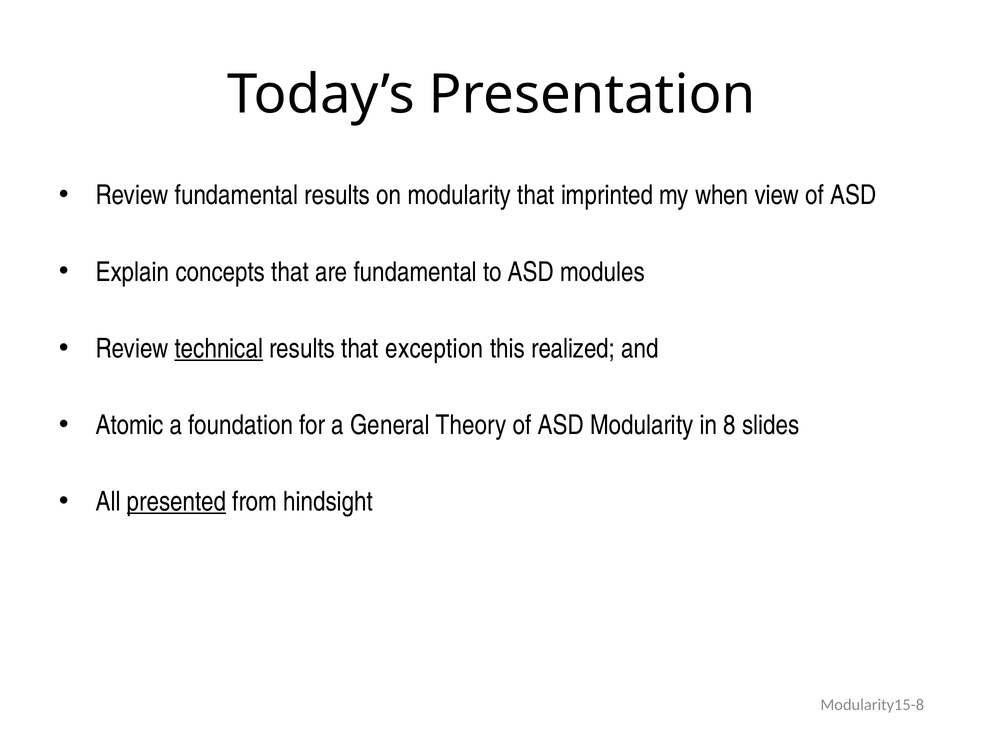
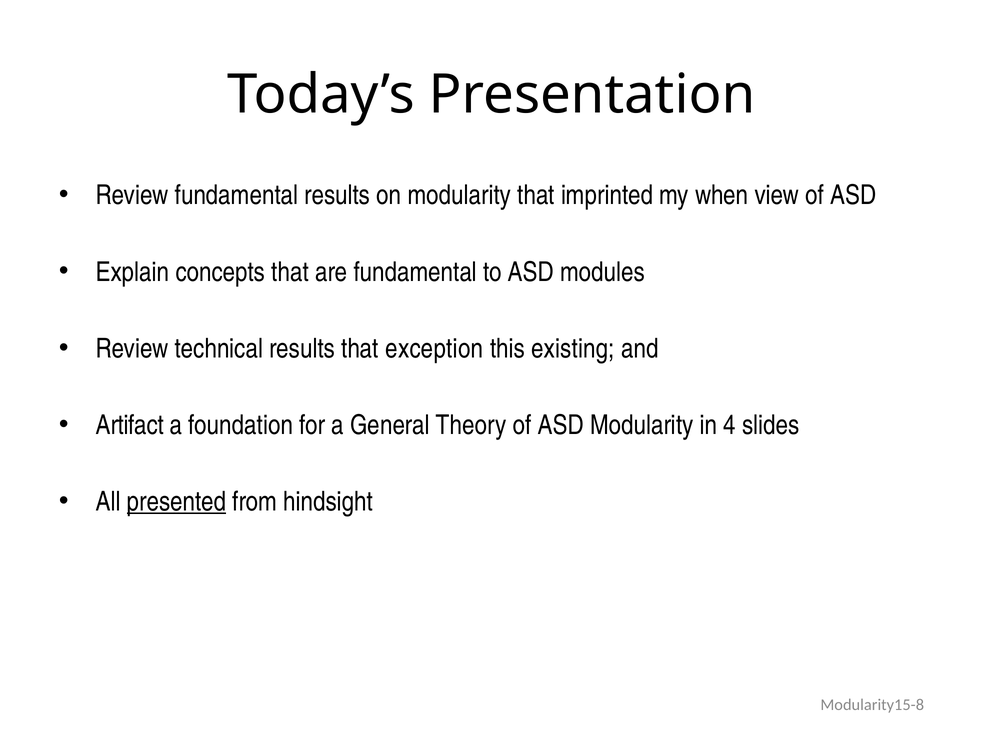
technical underline: present -> none (219, 348)
realized: realized -> existing (573, 348)
Atomic: Atomic -> Artifact (130, 425)
8: 8 -> 4 (730, 425)
